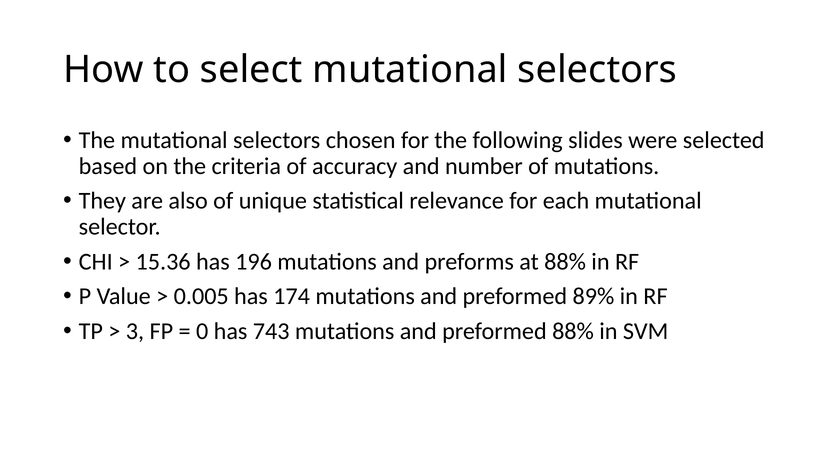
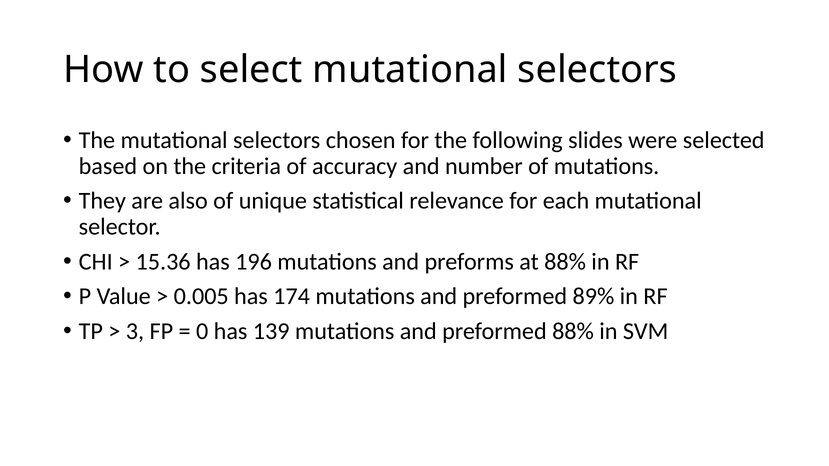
743: 743 -> 139 (271, 331)
